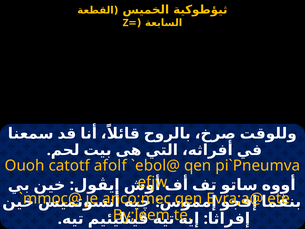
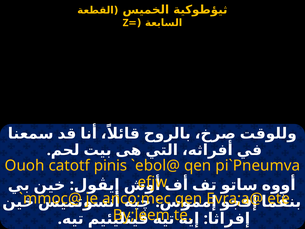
afolf: afolf -> pinis (111, 165)
